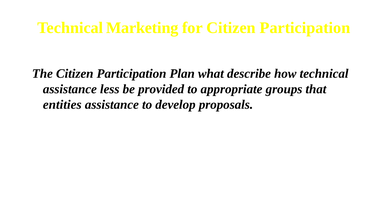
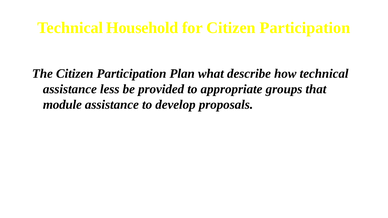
Marketing: Marketing -> Household (142, 28)
entities: entities -> module (62, 105)
